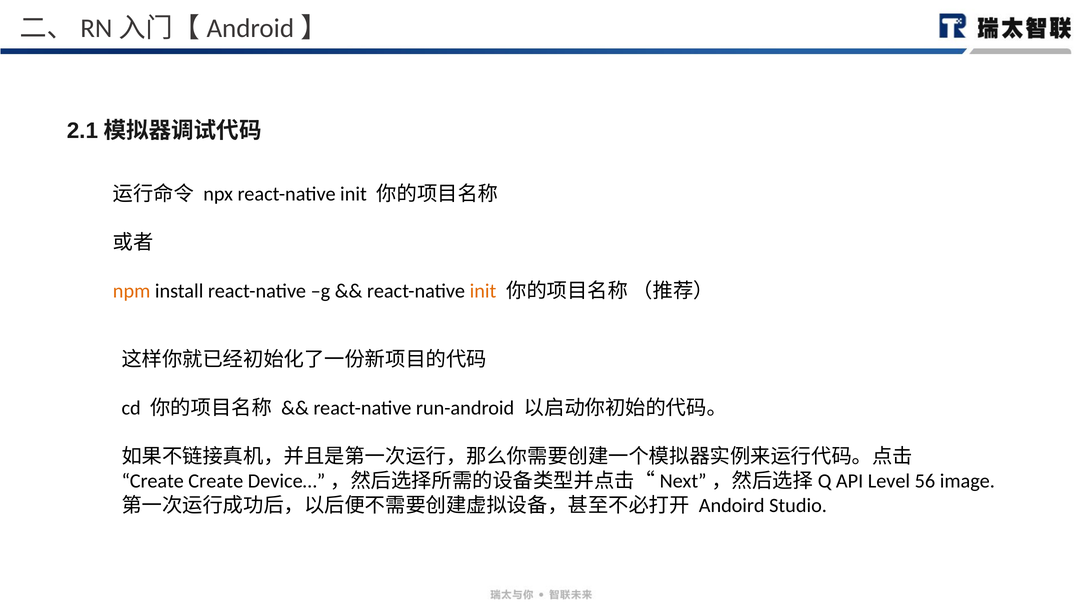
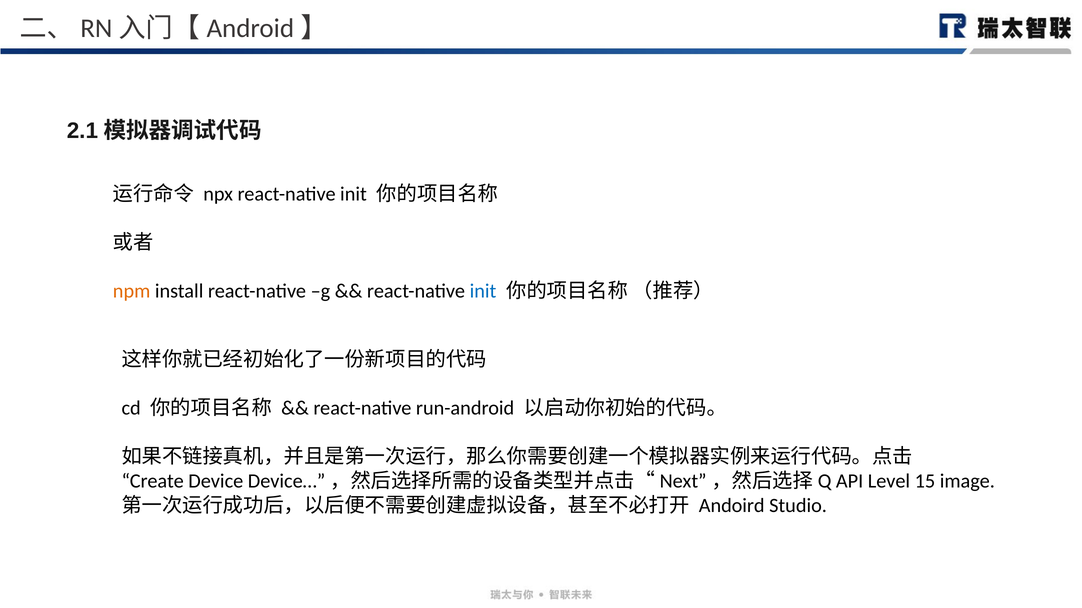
init colour: orange -> blue (483, 292)
Create Create: Create -> Device (216, 482)
56: 56 -> 15 (925, 482)
